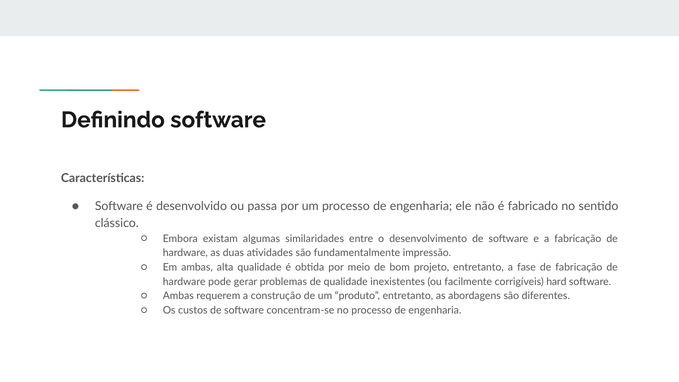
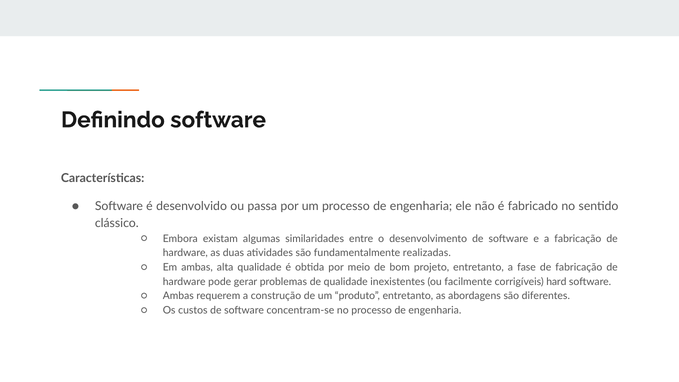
impressão: impressão -> realizadas (427, 253)
